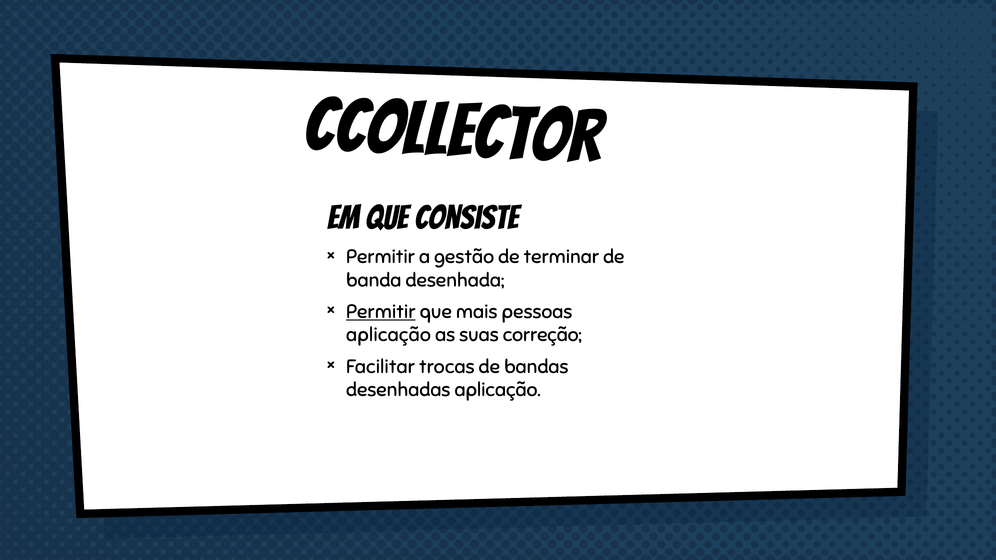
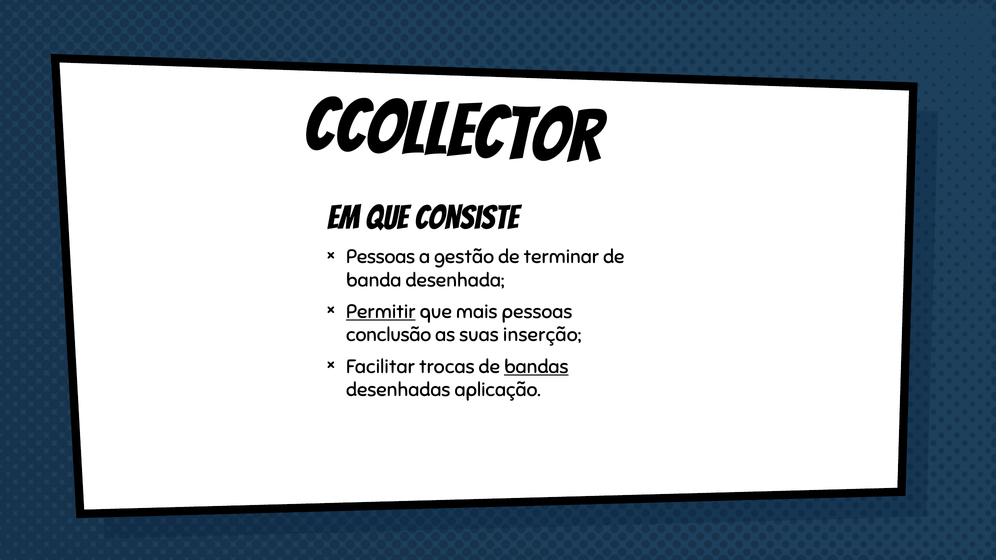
Permitir: Permitir -> Pessoas (381, 257)
aplicação: aplicação -> conclusão (389, 335)
correção: correção -> inserção (542, 335)
bandas underline: none -> present (536, 367)
